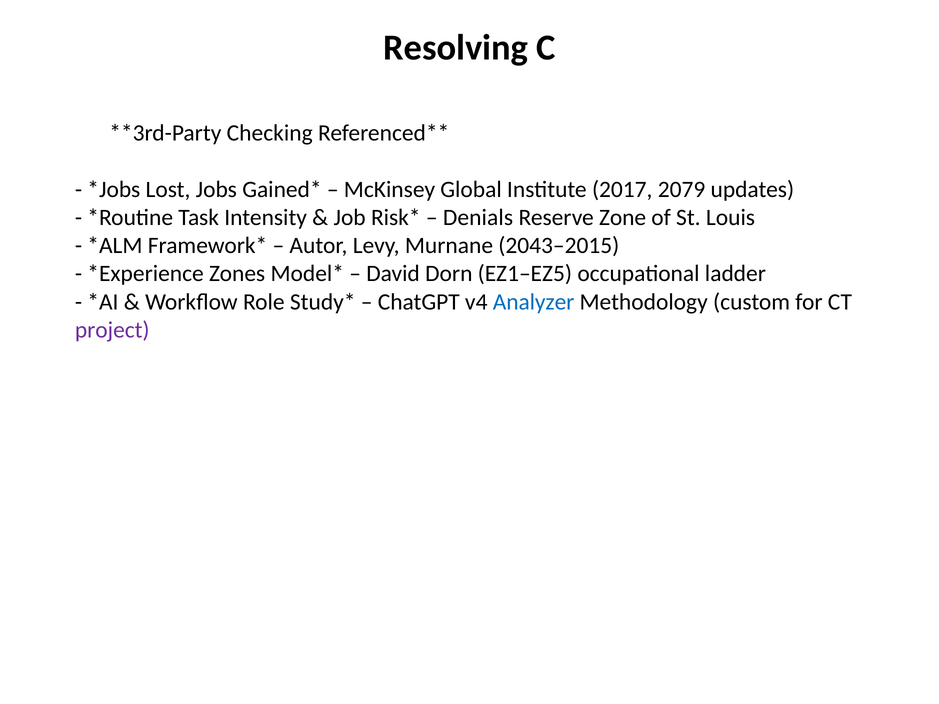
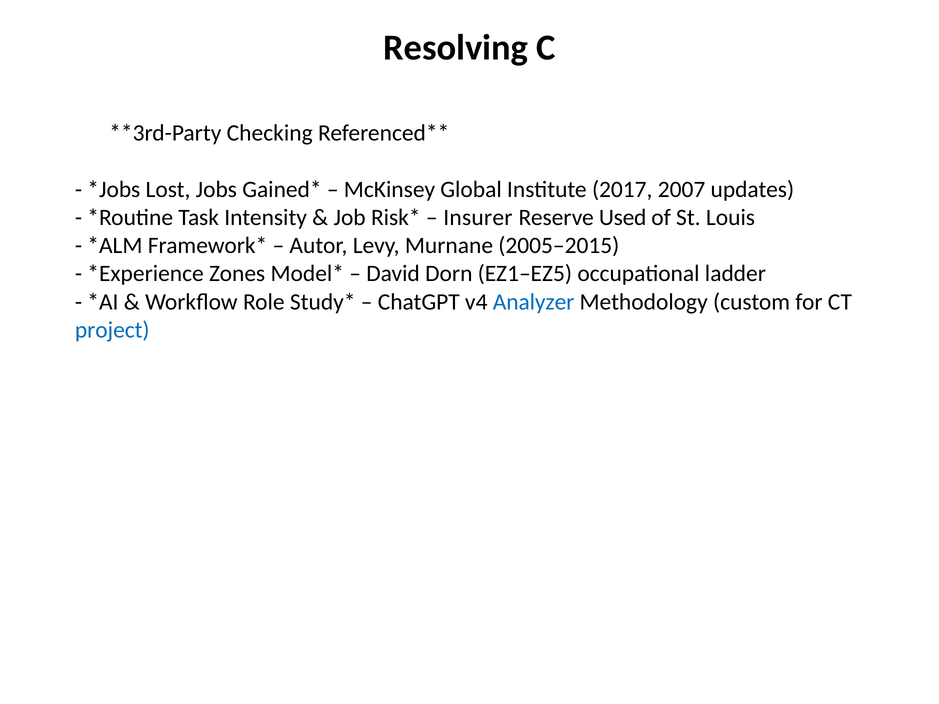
2079: 2079 -> 2007 (682, 189)
Denials: Denials -> Insurer (478, 218)
Zone: Zone -> Used (623, 218)
2043–2015: 2043–2015 -> 2005–2015 (559, 246)
project colour: purple -> blue (112, 330)
